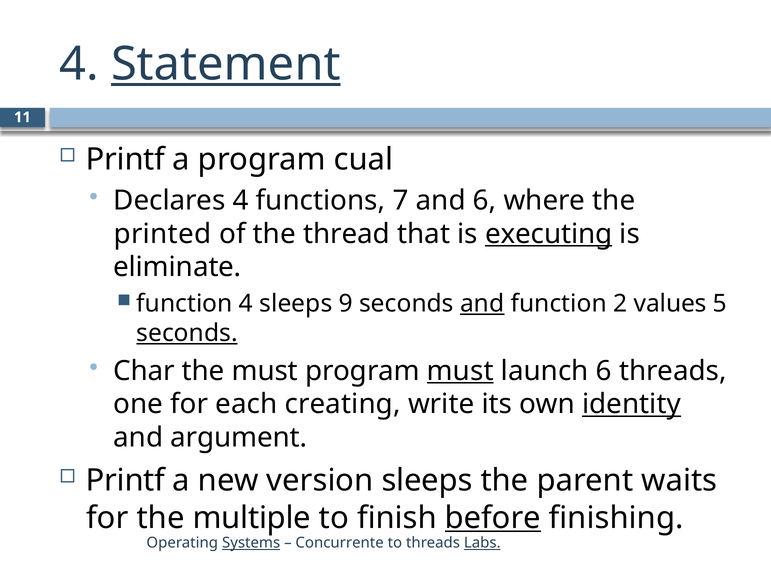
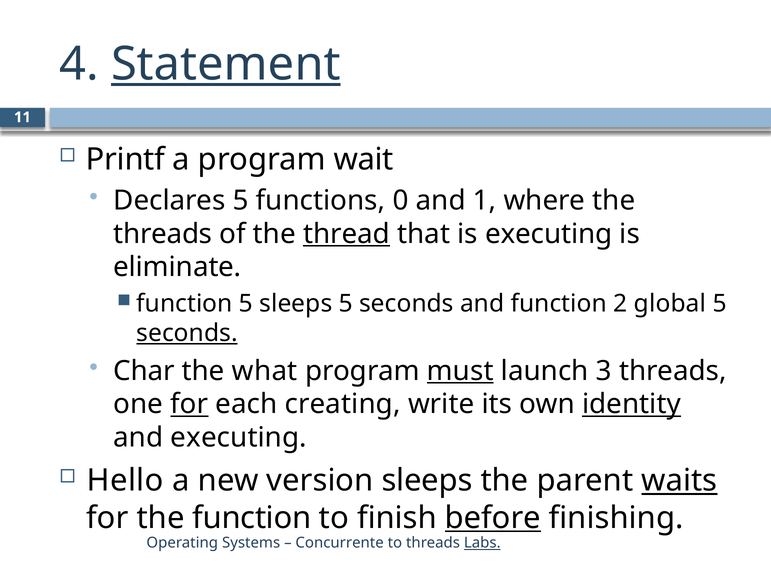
cual: cual -> wait (364, 160)
Declares 4: 4 -> 5 (241, 201)
7: 7 -> 0 (401, 201)
and 6: 6 -> 1 (485, 201)
printed: printed -> threads (163, 234)
thread underline: none -> present (347, 234)
executing underline: present -> none (549, 234)
function 4: 4 -> 5 (246, 304)
sleeps 9: 9 -> 5 (346, 304)
and underline: present -> none (482, 304)
values: values -> global (670, 304)
the must: must -> what (265, 371)
launch 6: 6 -> 3 (604, 371)
for underline: none -> present (189, 404)
and argument: argument -> executing (239, 438)
Printf: Printf -> Hello (125, 481)
waits underline: none -> present (679, 481)
the multiple: multiple -> function (252, 518)
Systems underline: present -> none (251, 543)
